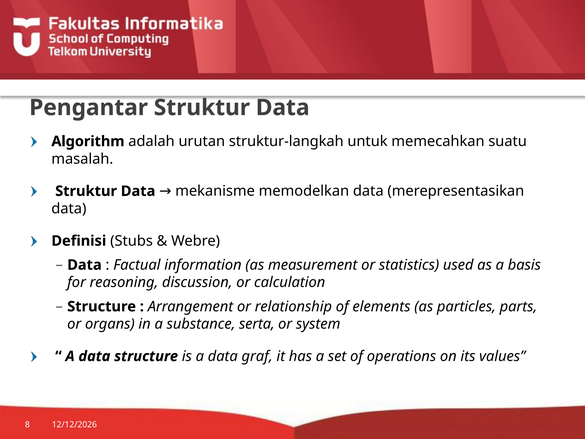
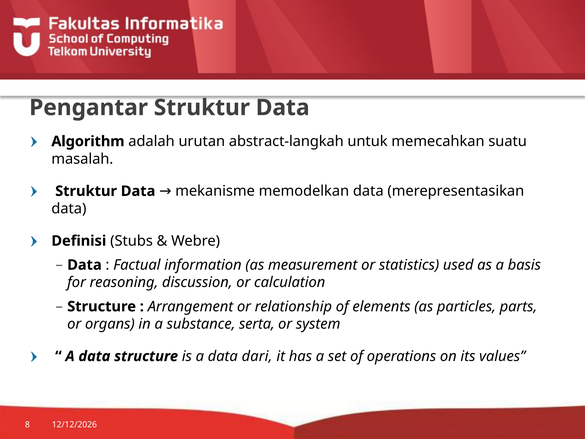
struktur-langkah: struktur-langkah -> abstract-langkah (286, 141)
graf: graf -> dari (257, 356)
